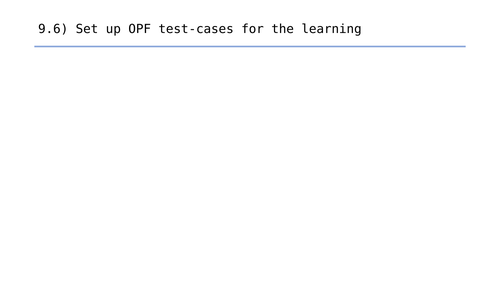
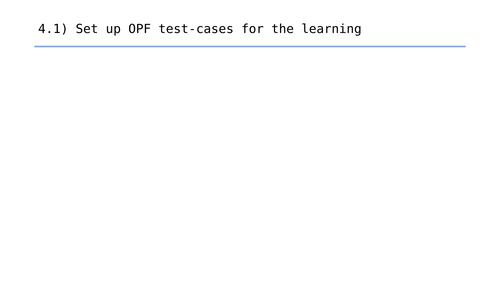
9.6: 9.6 -> 4.1 (53, 29)
